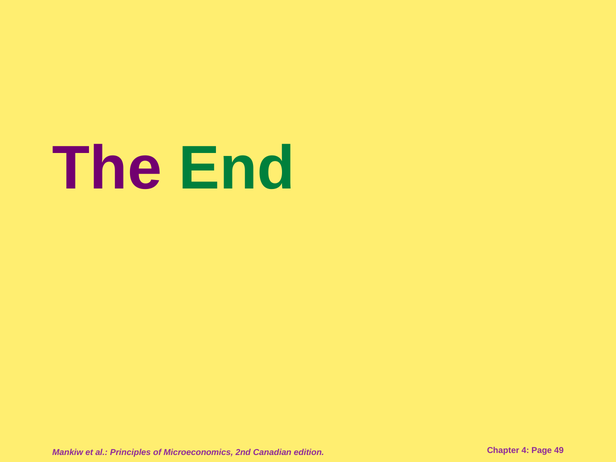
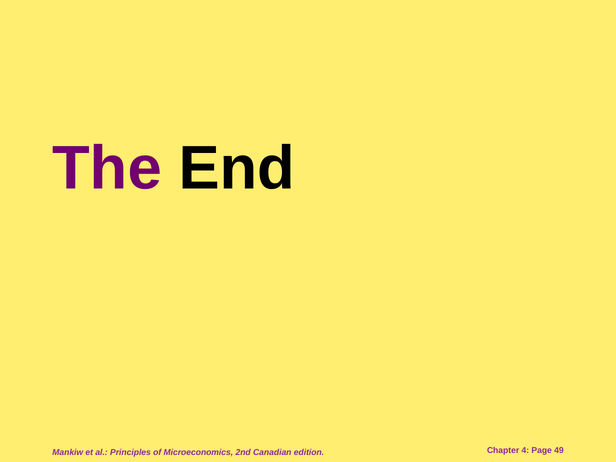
End colour: green -> black (237, 169)
